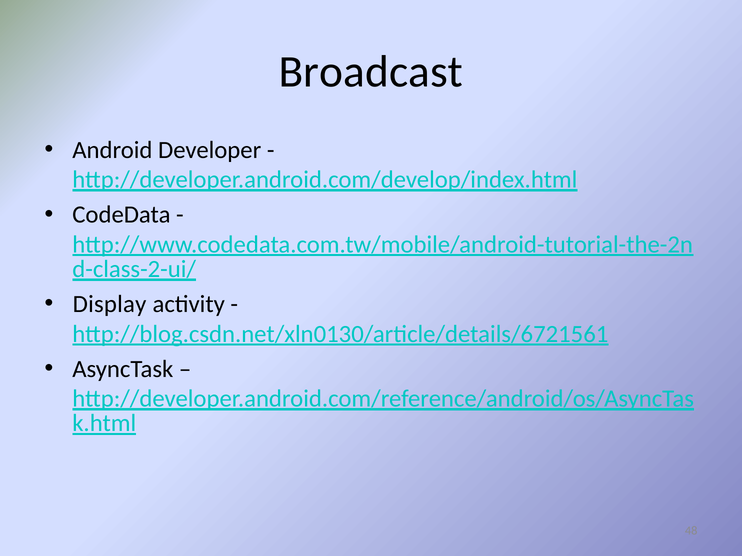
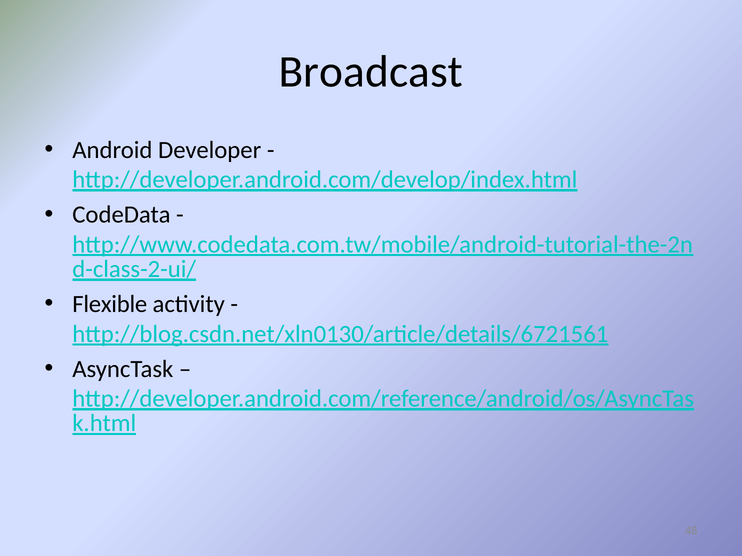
Display: Display -> Flexible (110, 304)
